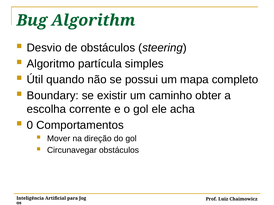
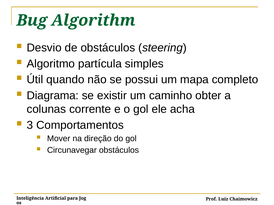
Boundary: Boundary -> Diagrama (53, 96)
escolha: escolha -> colunas (46, 109)
0: 0 -> 3 (30, 125)
